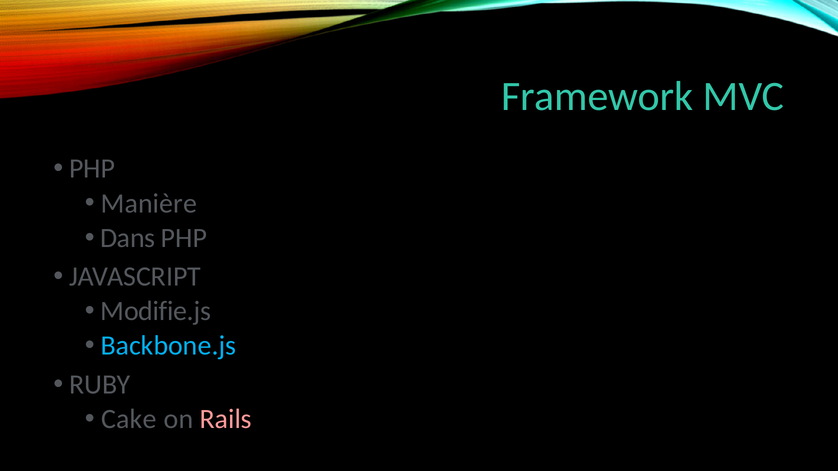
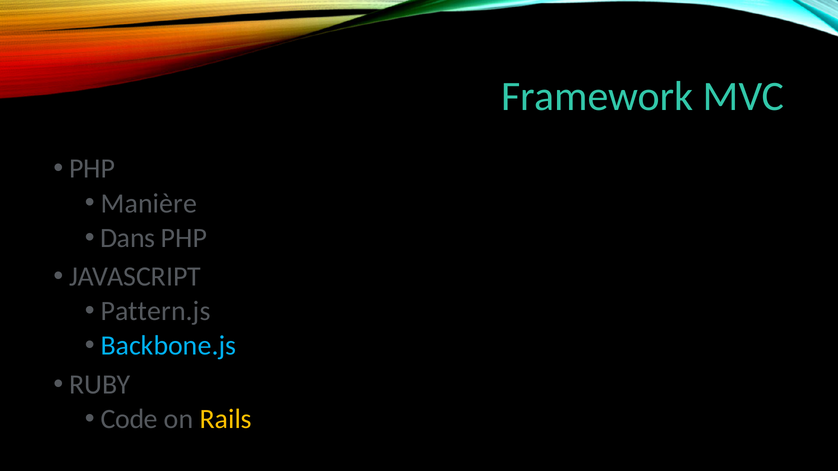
Modifie.js: Modifie.js -> Pattern.js (156, 311)
Cake: Cake -> Code (129, 419)
Rails colour: pink -> yellow (226, 419)
